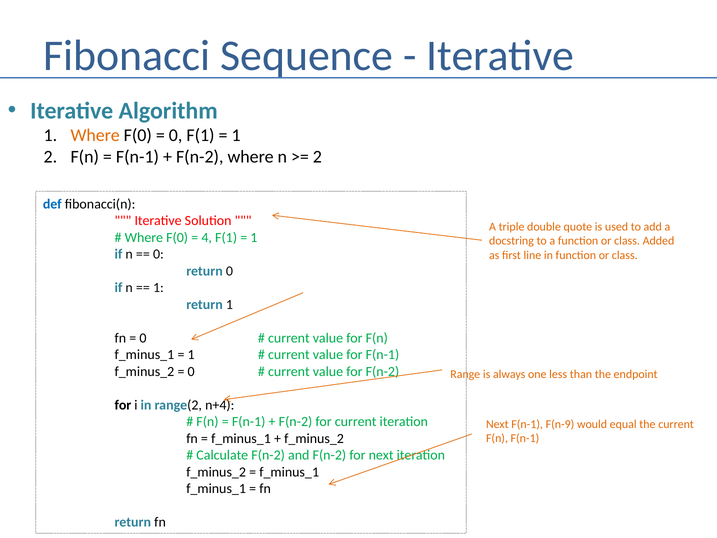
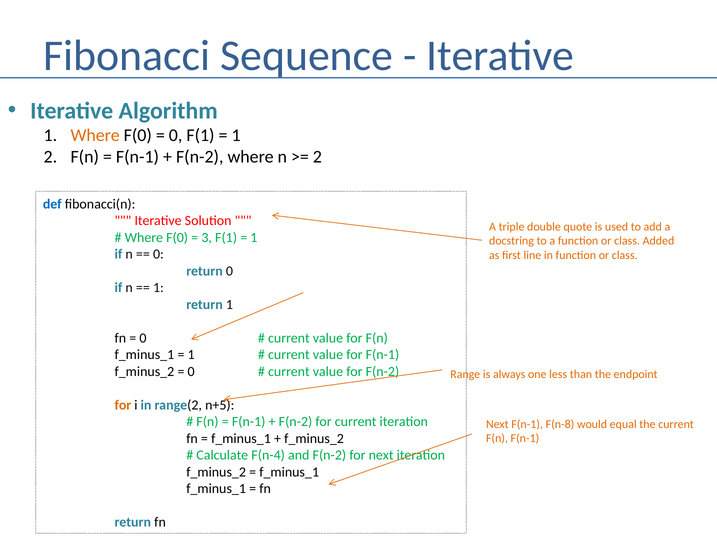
4: 4 -> 3 (207, 238)
for colour: black -> orange (123, 405)
n+4: n+4 -> n+5 (220, 405)
F(n-9: F(n-9 -> F(n-8 (560, 424)
Calculate F(n-2: F(n-2 -> F(n-4 (268, 455)
